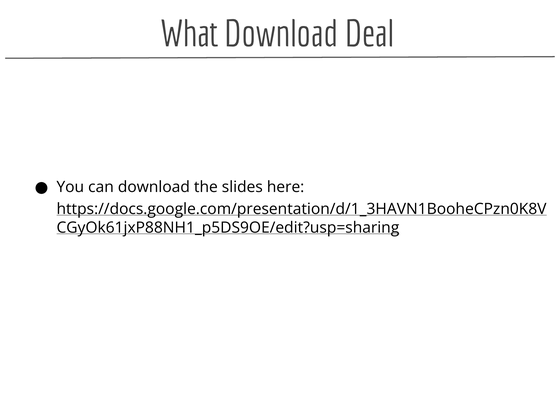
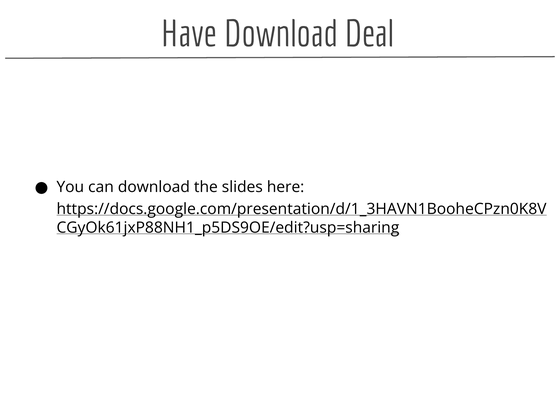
What: What -> Have (189, 34)
